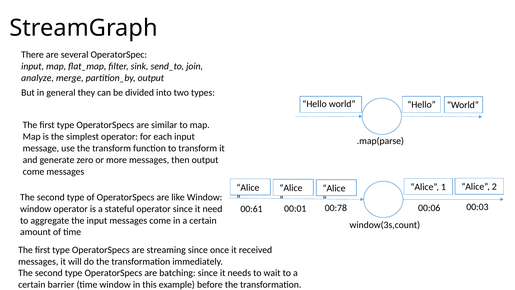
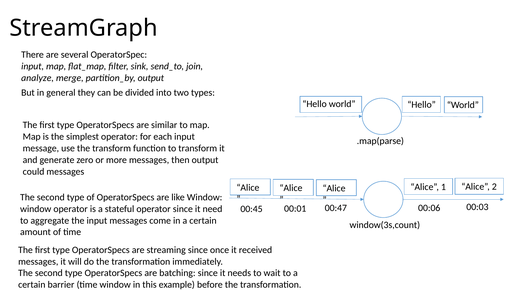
come: come -> could (34, 171)
00:78: 00:78 -> 00:47 (336, 208)
00:61: 00:61 -> 00:45 (252, 209)
